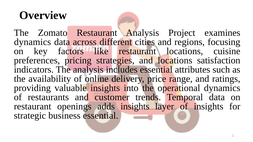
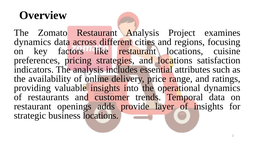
adds insights: insights -> provide (135, 107)
business essential: essential -> locations (101, 116)
